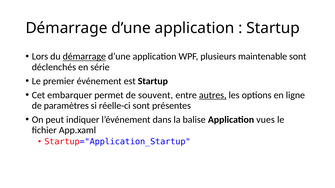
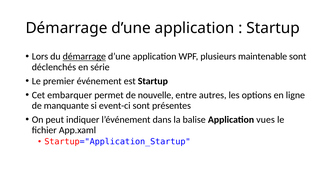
souvent: souvent -> nouvelle (156, 95)
autres underline: present -> none (213, 95)
paramètres: paramètres -> manquante (66, 106)
réelle-ci: réelle-ci -> event-ci (115, 106)
